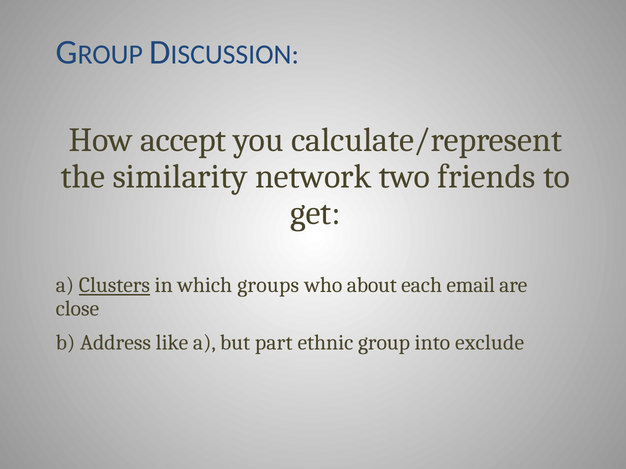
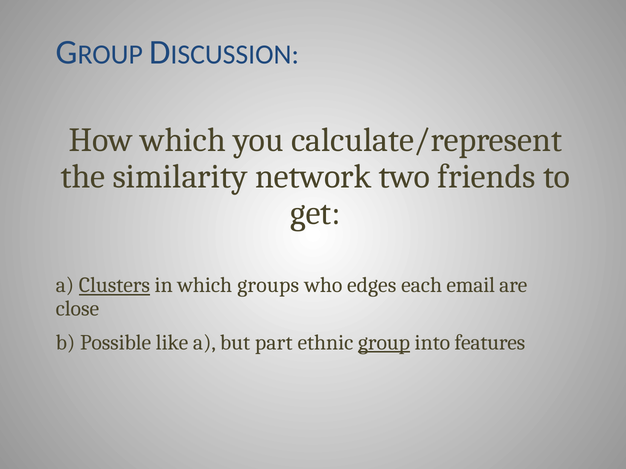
How accept: accept -> which (183, 140)
about: about -> edges (372, 286)
Address: Address -> Possible (116, 343)
group underline: none -> present (384, 343)
exclude: exclude -> features (490, 343)
